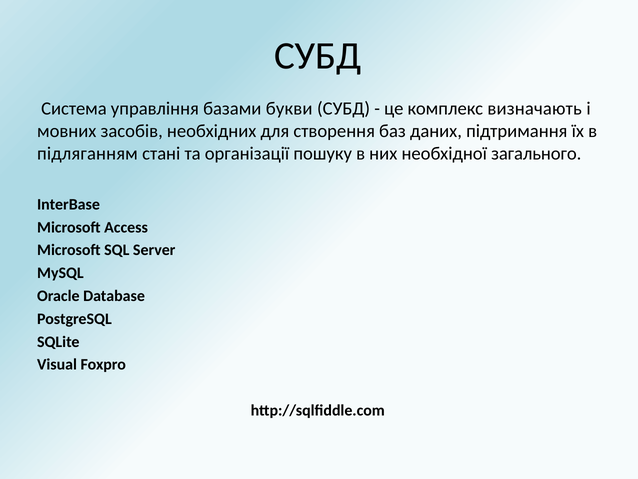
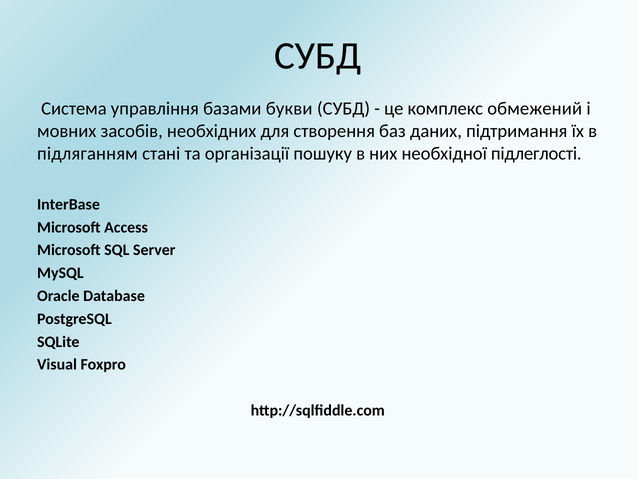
визначають: визначають -> обмежений (535, 109)
загального: загального -> підлеглості (536, 153)
